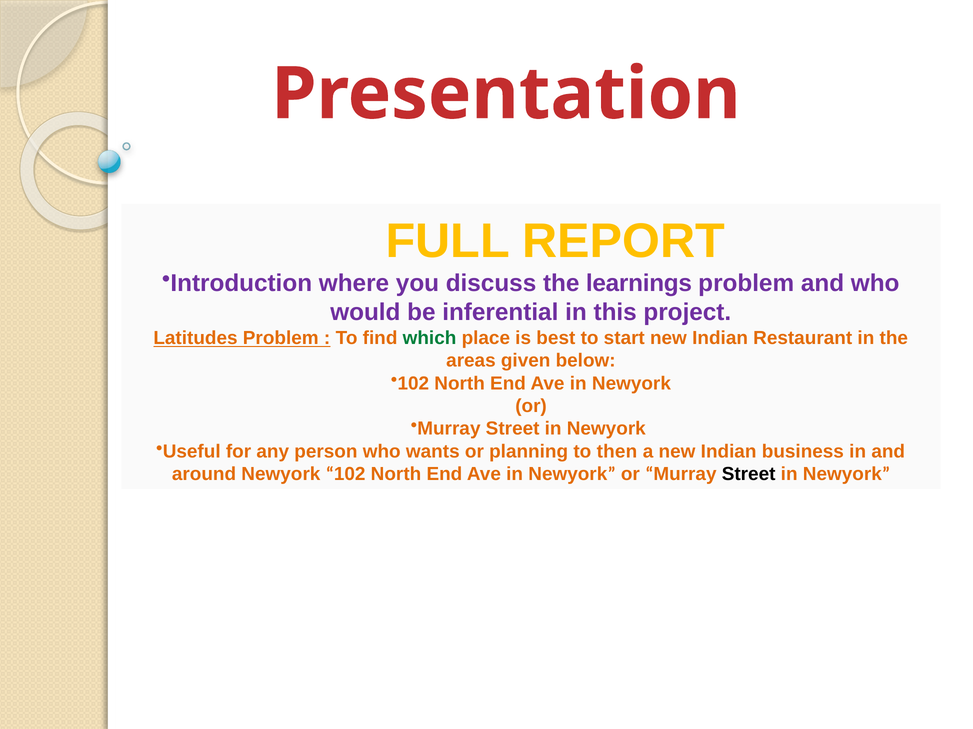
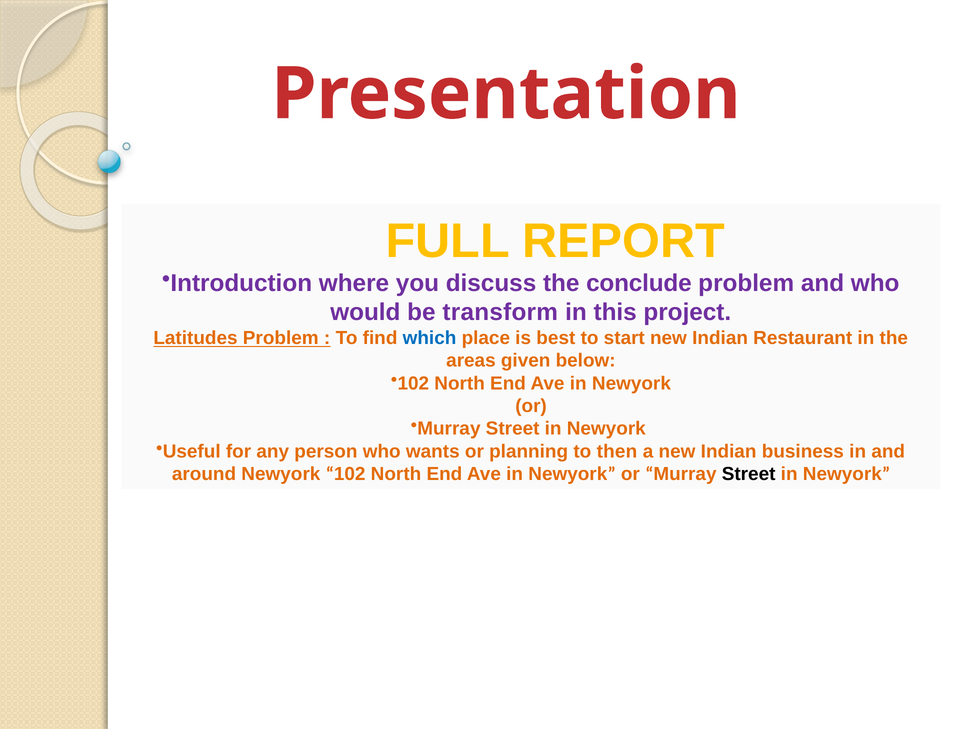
learnings: learnings -> conclude (639, 284)
inferential: inferential -> transform (500, 313)
which colour: green -> blue (430, 338)
